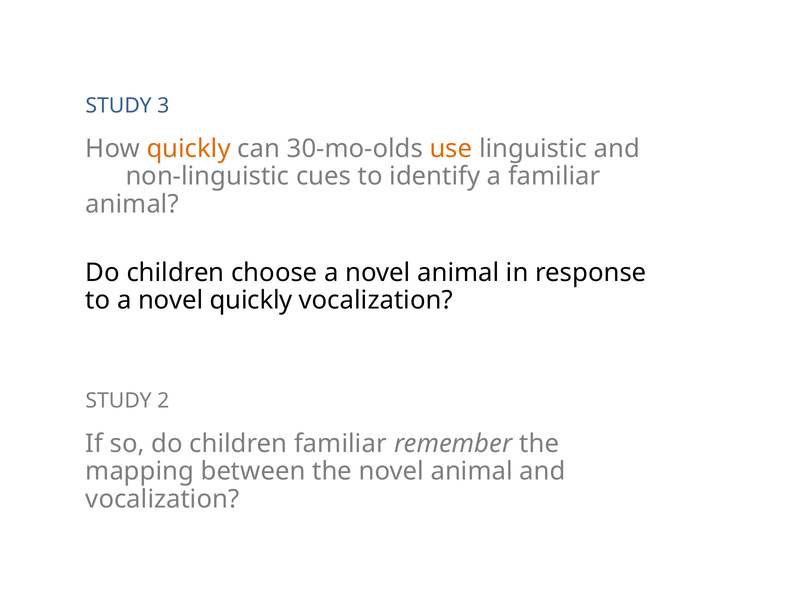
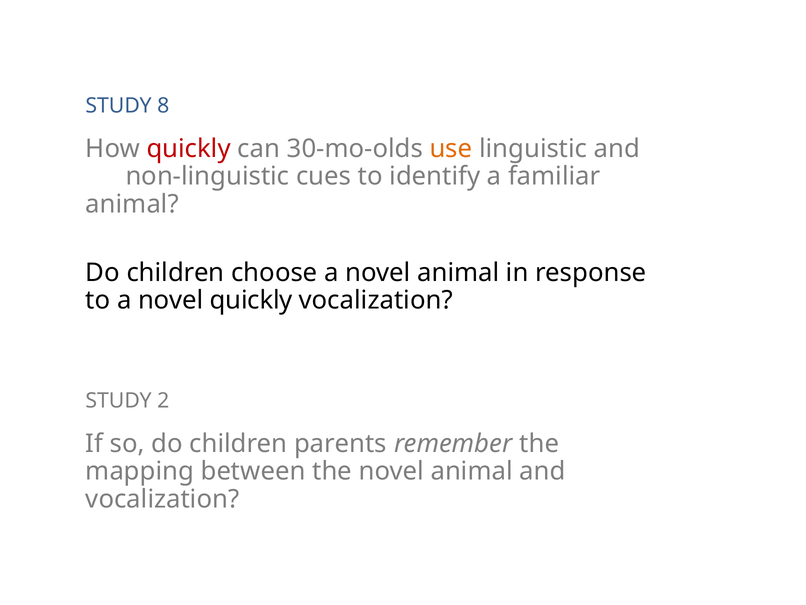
3: 3 -> 8 (163, 106)
quickly colour: orange -> red (189, 148)
children familiar: familiar -> parents (340, 443)
